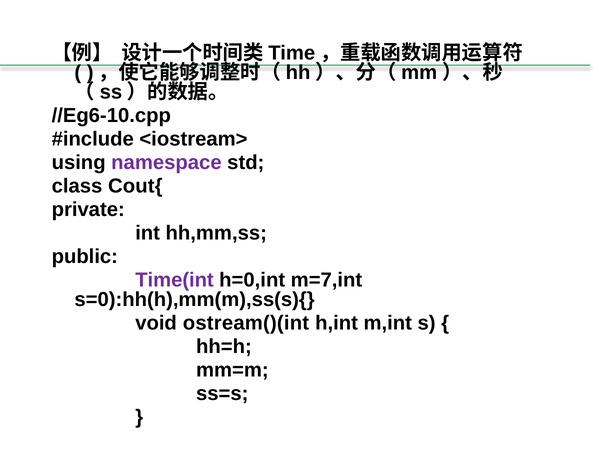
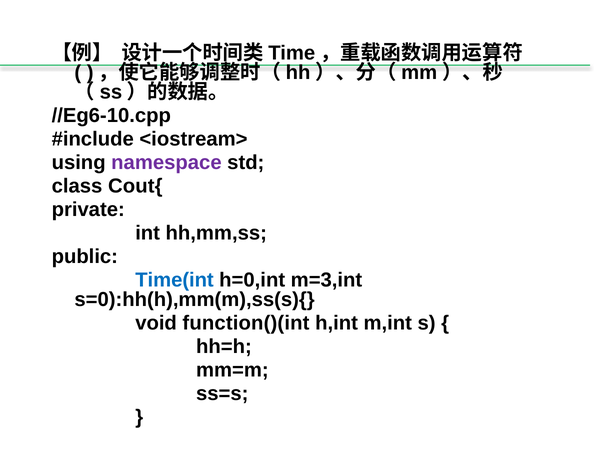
Time(int colour: purple -> blue (175, 280)
m=7,int: m=7,int -> m=3,int (326, 280)
ostream()(int: ostream()(int -> function()(int (246, 323)
